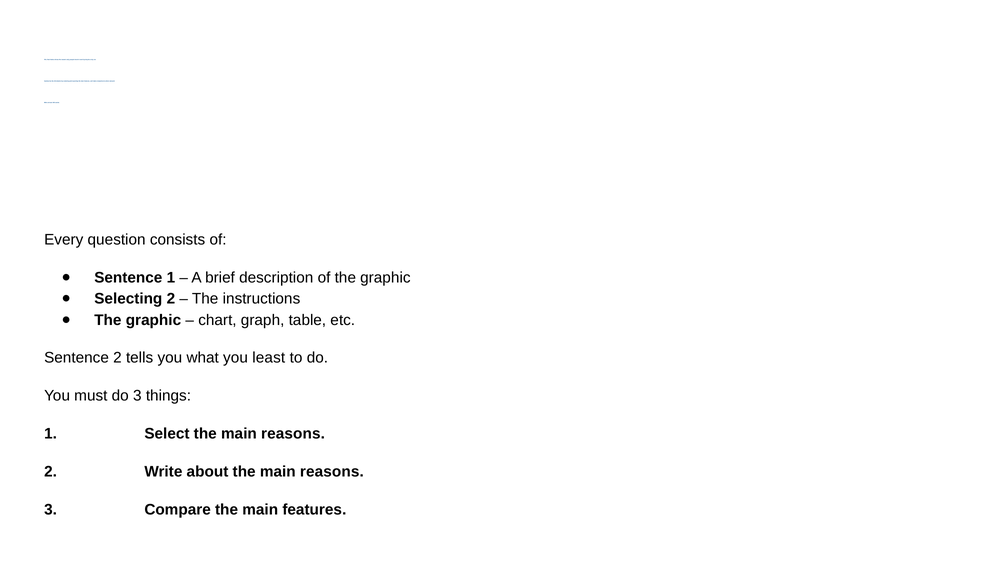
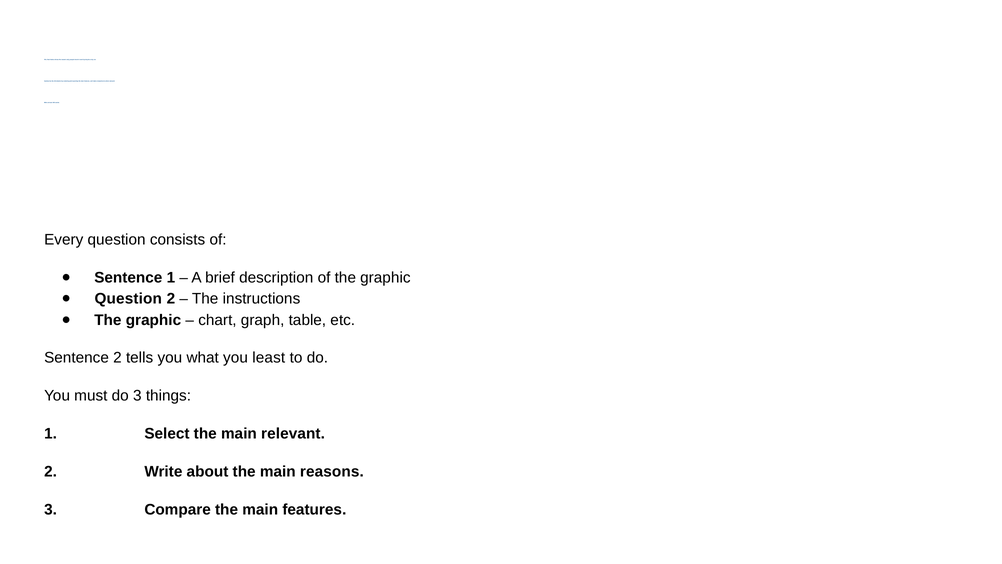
Selecting: Selecting -> Question (128, 299)
Select the main reasons: reasons -> relevant (293, 433)
